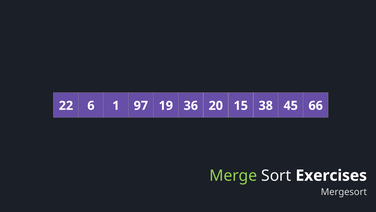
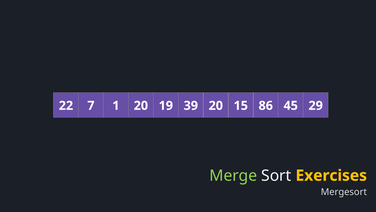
6: 6 -> 7 (91, 105)
1 97: 97 -> 20 (141, 105)
36: 36 -> 39 (191, 105)
38: 38 -> 86 (266, 105)
66: 66 -> 29 (316, 105)
Exercises colour: white -> yellow (331, 175)
